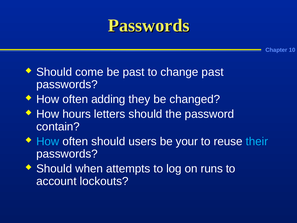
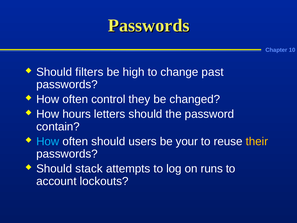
come: come -> filters (89, 72)
be past: past -> high (134, 72)
adding: adding -> control (108, 99)
their colour: light blue -> yellow (257, 141)
when: when -> stack (89, 169)
